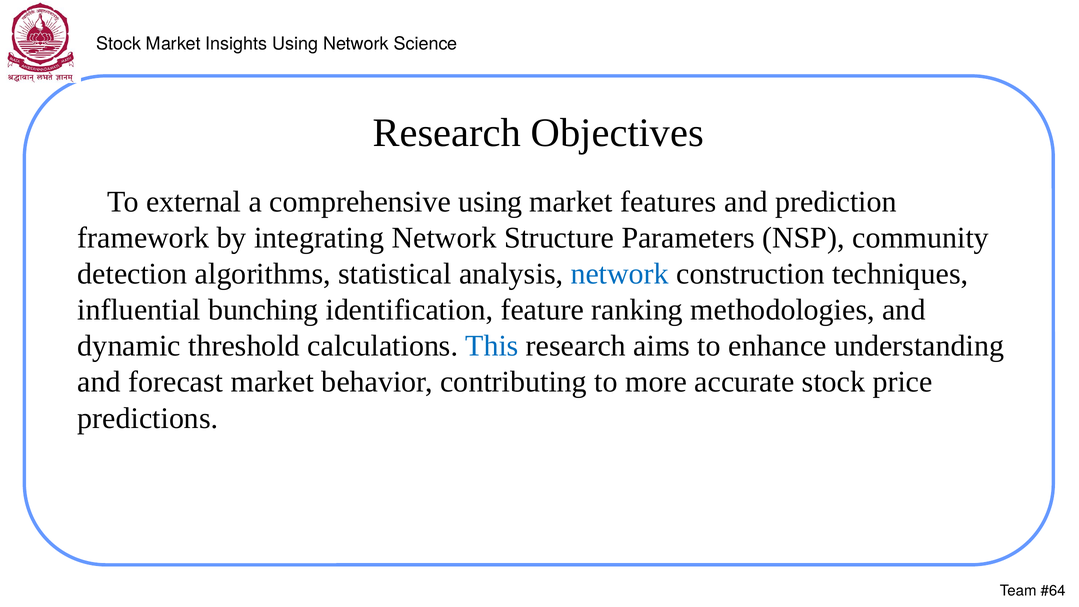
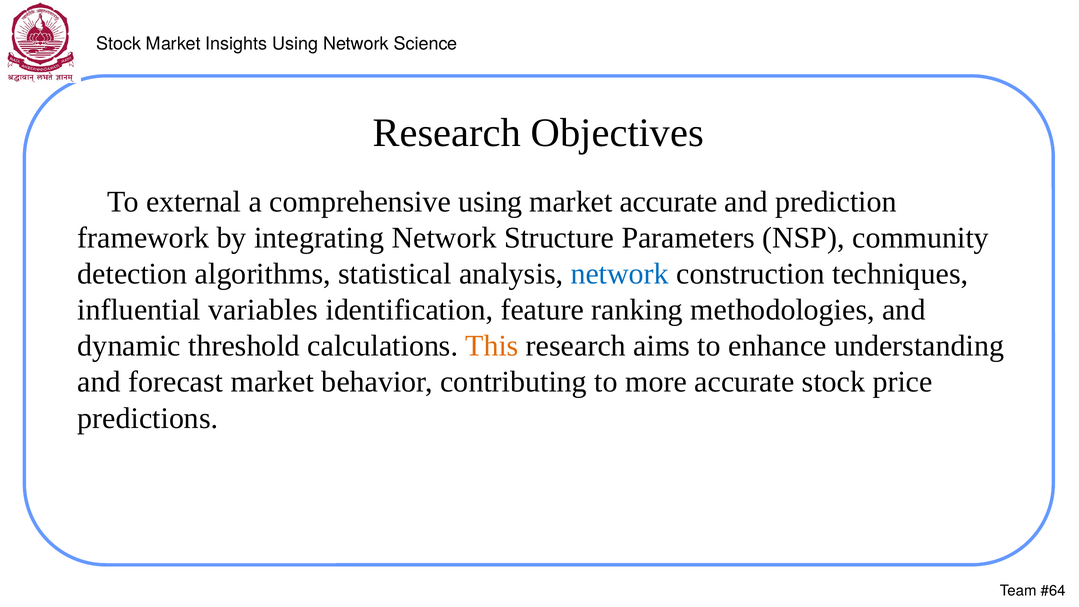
market features: features -> accurate (669, 202)
bunching: bunching -> variables (263, 310)
This colour: blue -> orange (492, 346)
